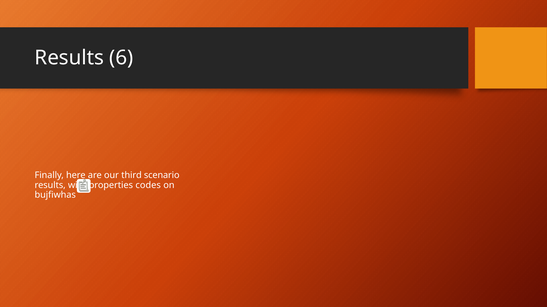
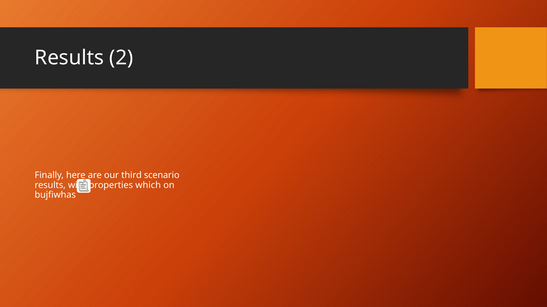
6: 6 -> 2 (121, 58)
codes: codes -> which (148, 186)
